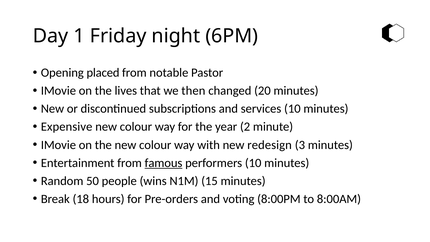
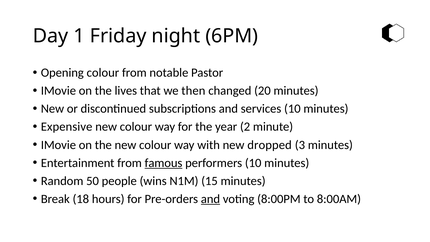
Opening placed: placed -> colour (103, 73)
redesign: redesign -> dropped (270, 145)
and underline: none -> present (210, 199)
